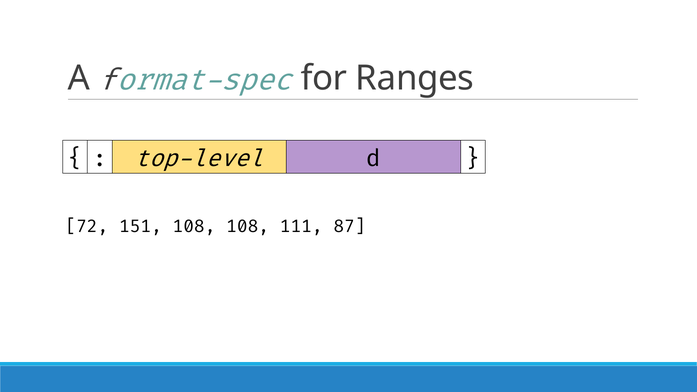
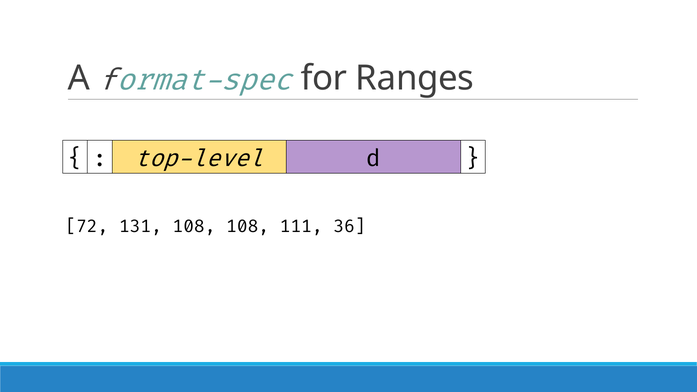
151: 151 -> 131 (140, 226)
87: 87 -> 36 (349, 226)
